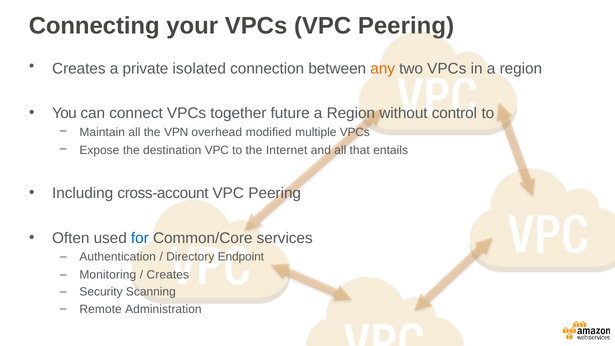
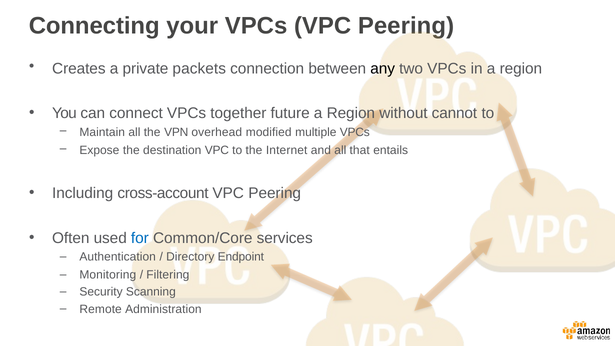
isolated: isolated -> packets (199, 68)
any colour: orange -> black (383, 68)
control: control -> cannot (454, 113)
Creates: Creates -> Filtering (168, 275)
